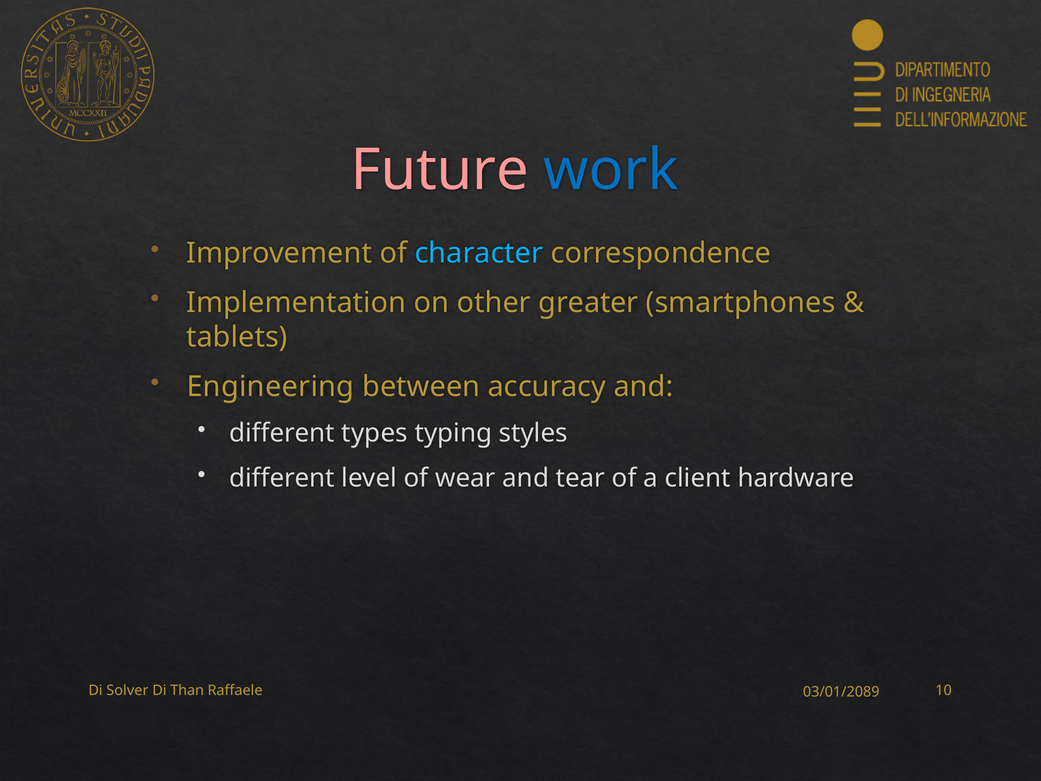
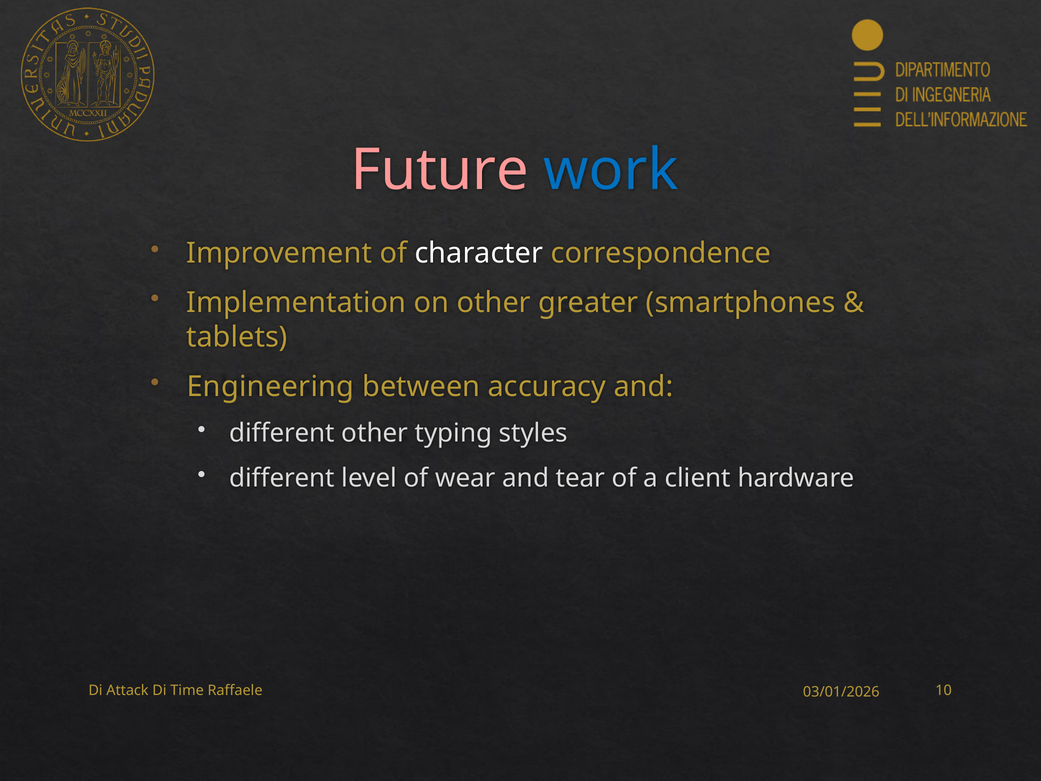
character colour: light blue -> white (479, 253)
different types: types -> other (375, 433)
Solver: Solver -> Attack (127, 690)
Than: Than -> Time (187, 690)
03/01/2089: 03/01/2089 -> 03/01/2026 (841, 692)
